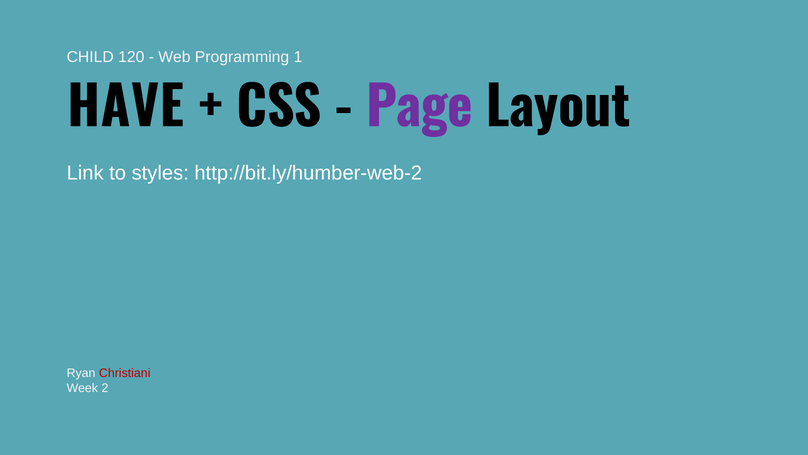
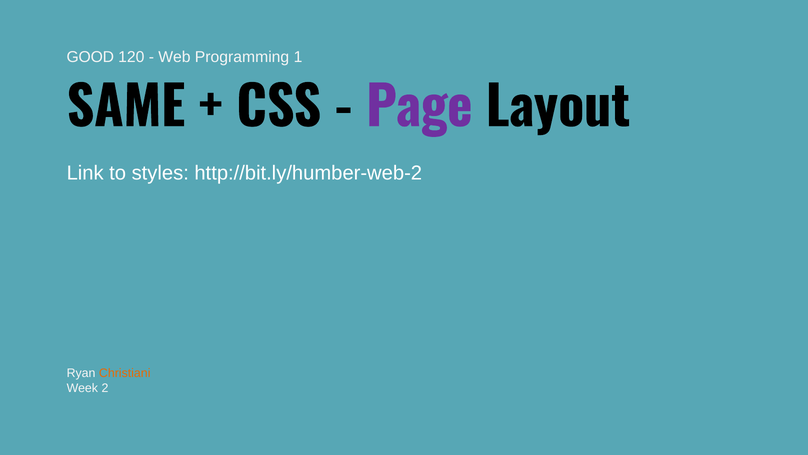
CHILD: CHILD -> GOOD (90, 57)
HAVE: HAVE -> SAME (126, 108)
Christiani colour: red -> orange (125, 373)
